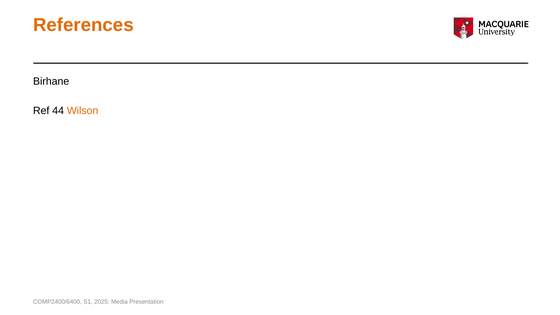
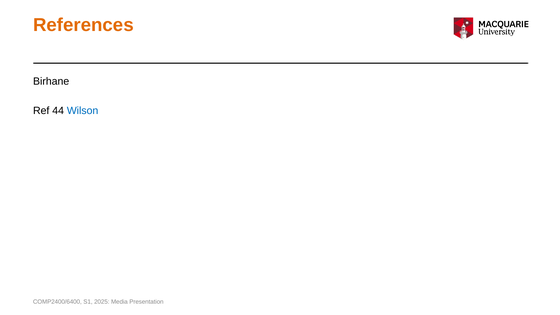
Wilson colour: orange -> blue (83, 111)
